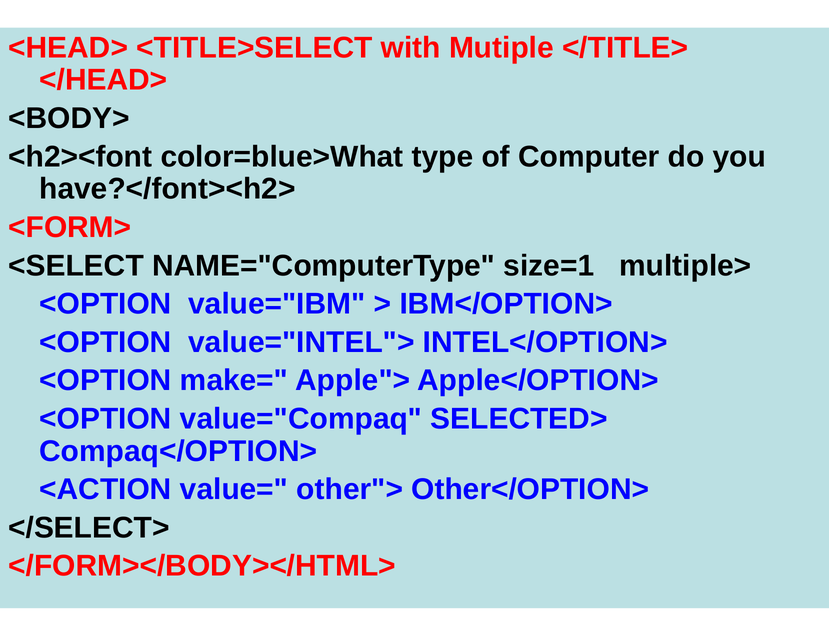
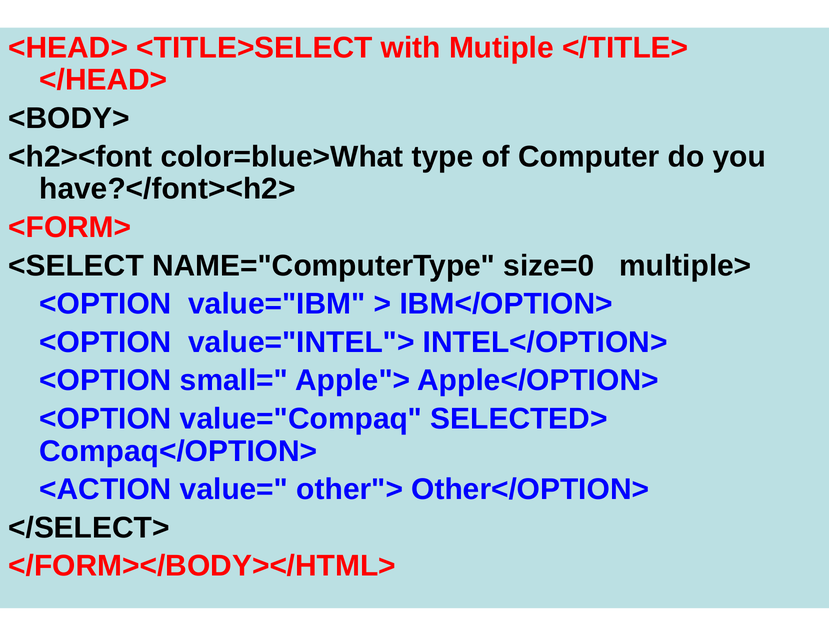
size=1: size=1 -> size=0 (549, 266)
make=: make= -> small= (234, 380)
